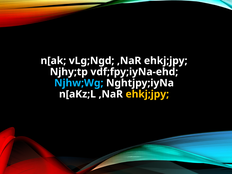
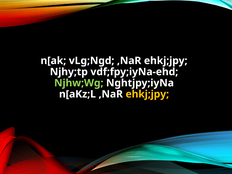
Njhw;Wg colour: light blue -> light green (79, 83)
